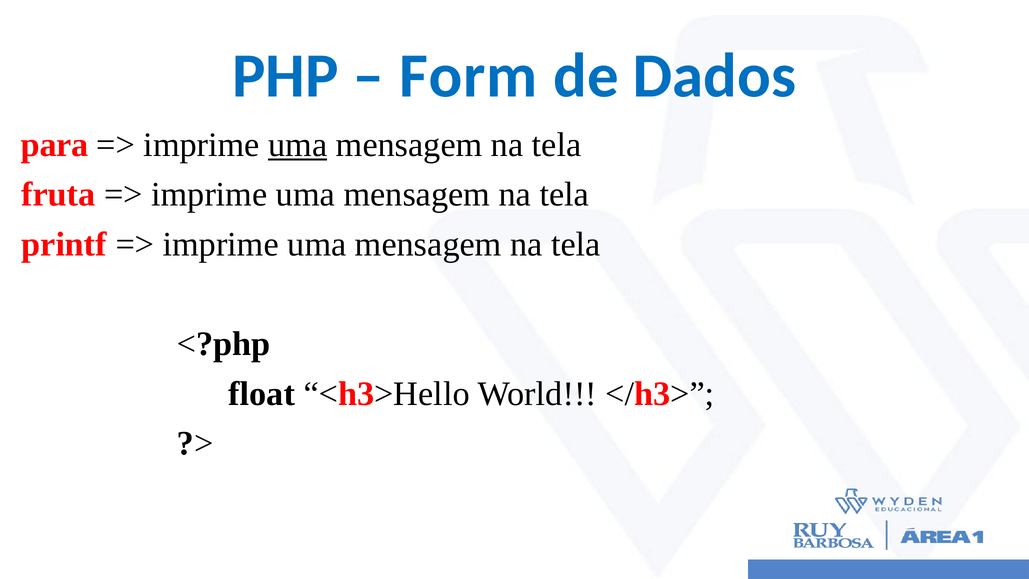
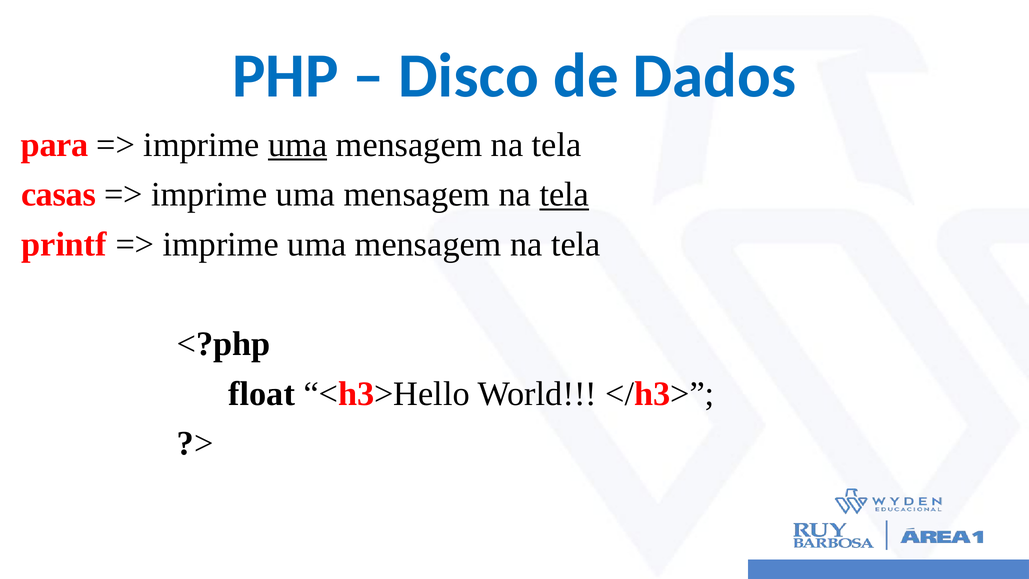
Form: Form -> Disco (469, 76)
fruta: fruta -> casas (58, 195)
tela underline: none -> present (564, 195)
